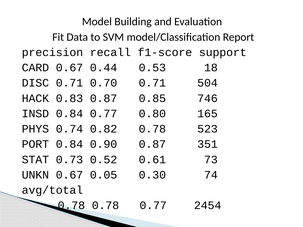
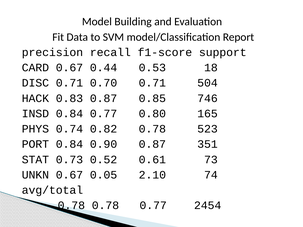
0.30: 0.30 -> 2.10 (152, 175)
